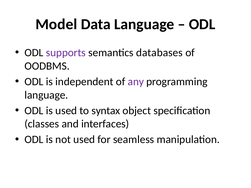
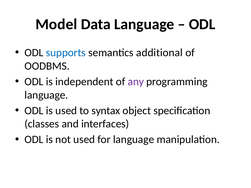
supports colour: purple -> blue (66, 53)
databases: databases -> additional (159, 53)
for seamless: seamless -> language (134, 140)
